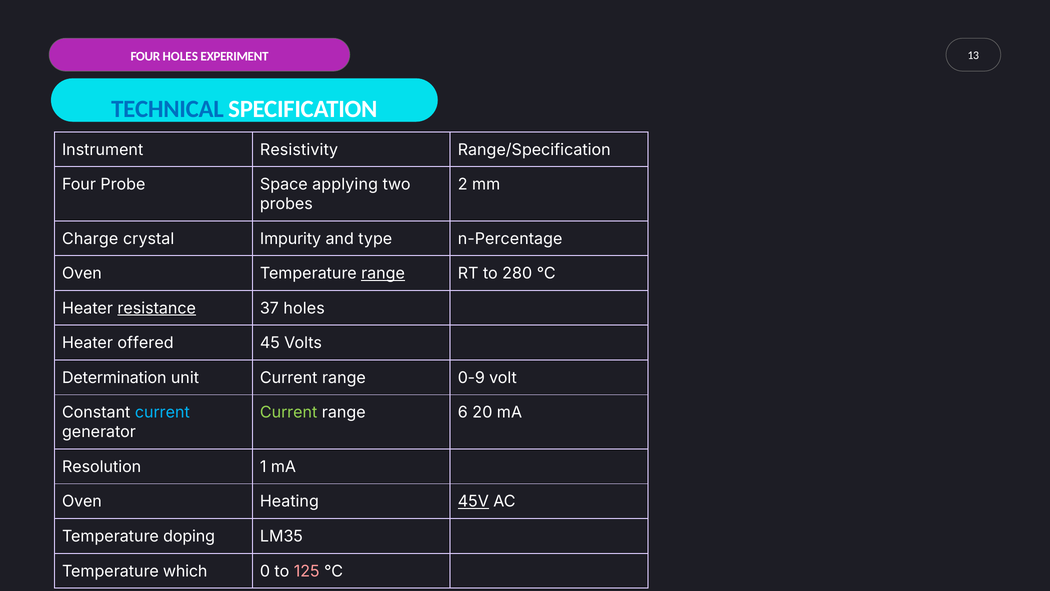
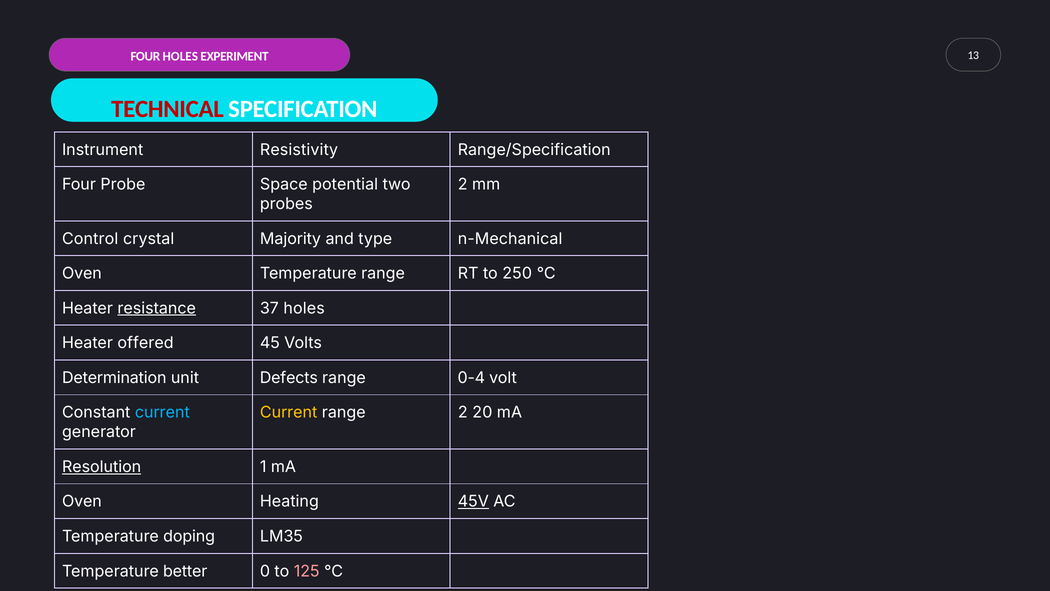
TECHNICAL colour: blue -> red (167, 109)
applying: applying -> potential (345, 184)
Charge: Charge -> Control (90, 239)
Impurity: Impurity -> Majority (290, 239)
n-Percentage: n-Percentage -> n-Mechanical (510, 239)
range underline: present -> none (383, 273)
280: 280 -> 250 (517, 273)
unit Current: Current -> Defects (289, 378)
0-9: 0-9 -> 0-4 (471, 378)
Current colour: light green -> yellow (289, 412)
range 6: 6 -> 2 (463, 412)
Resolution underline: none -> present (102, 467)
which: which -> better (185, 571)
